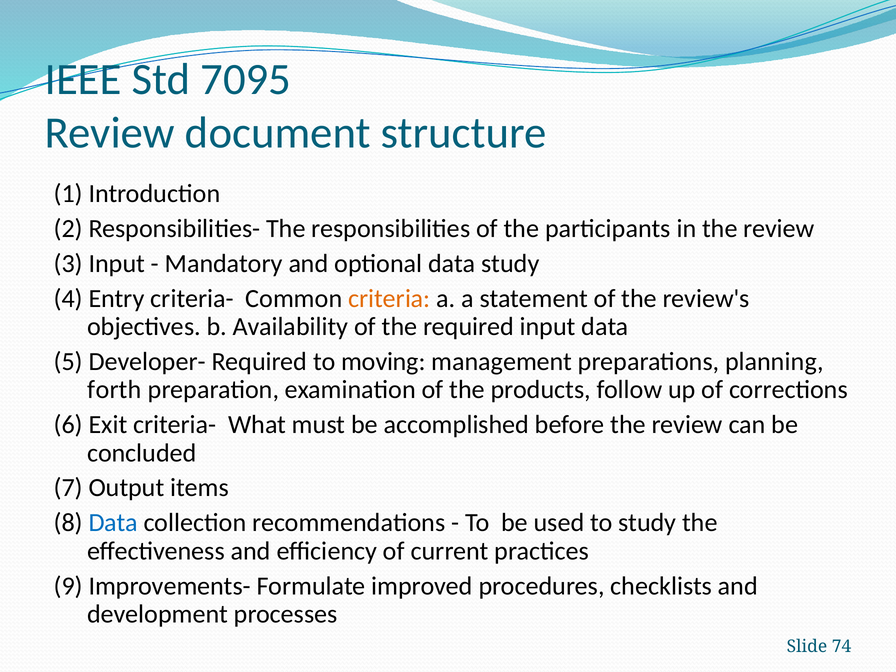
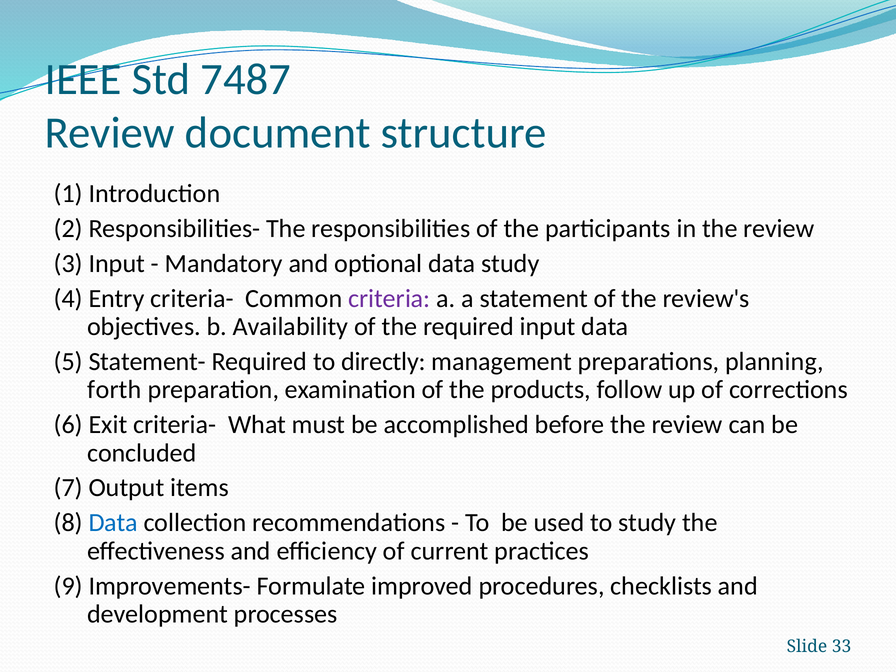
7095: 7095 -> 7487 (246, 79)
criteria colour: orange -> purple (389, 298)
Developer-: Developer- -> Statement- (147, 362)
moving: moving -> directly (383, 362)
74: 74 -> 33 (842, 647)
